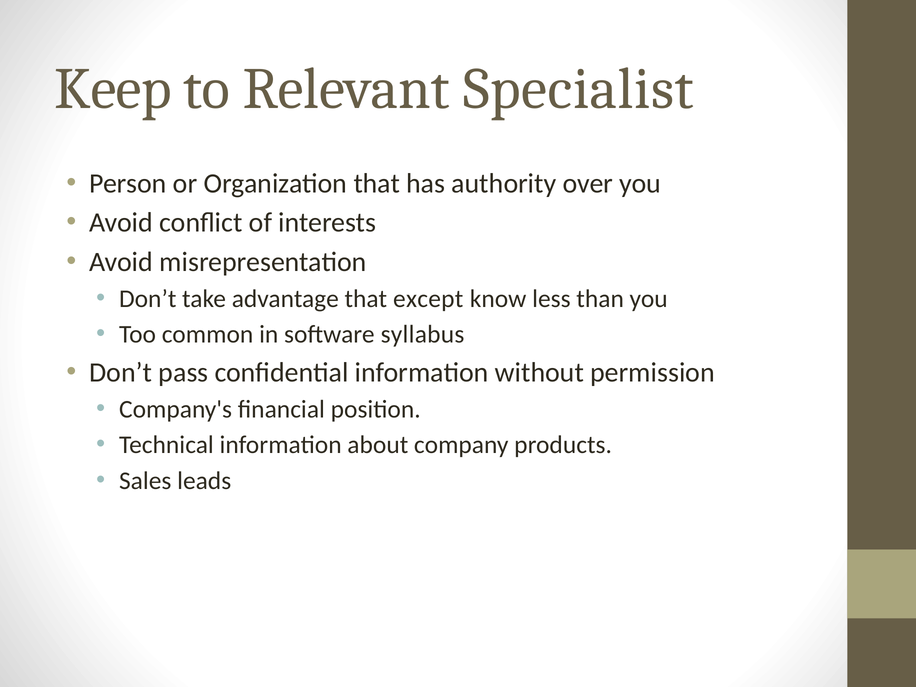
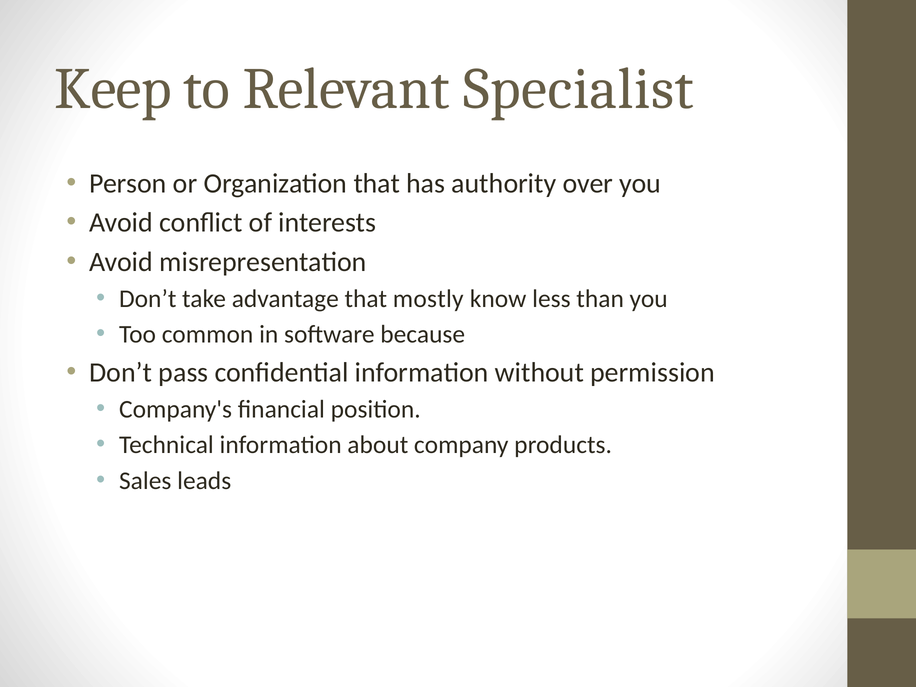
except: except -> mostly (428, 299)
syllabus: syllabus -> because (423, 335)
